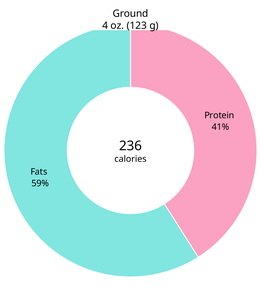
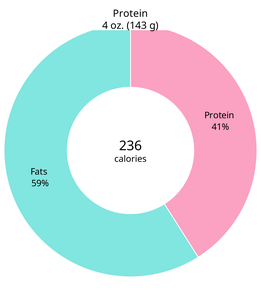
Ground: Ground -> Protein (130, 14)
123: 123 -> 143 (137, 26)
